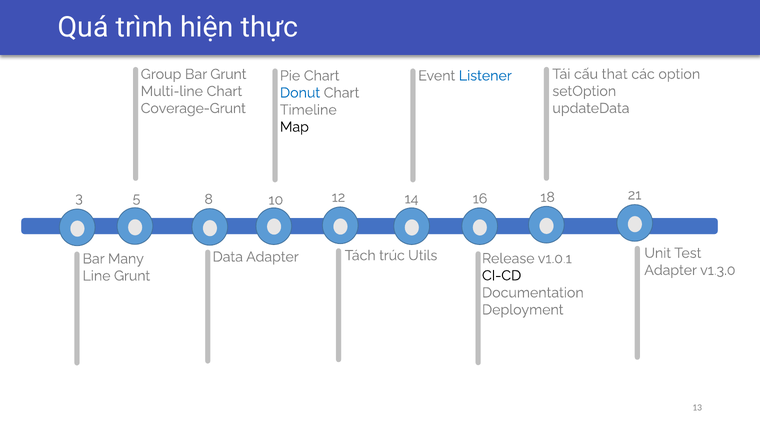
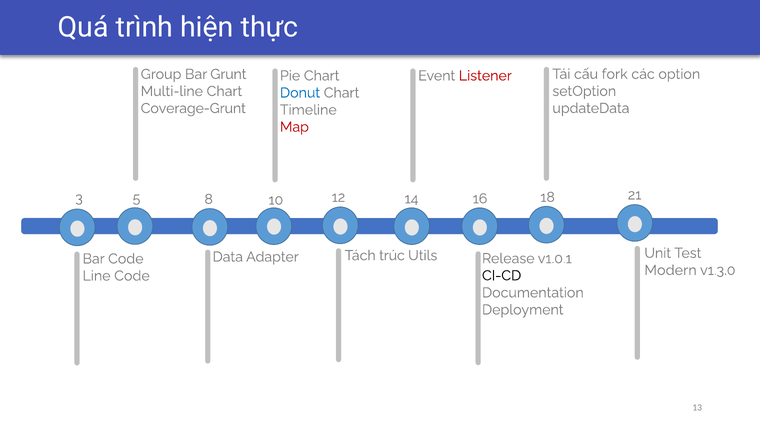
Listener colour: blue -> red (485, 76)
that: that -> fork (615, 74)
Map colour: black -> red (294, 127)
Bar Many: Many -> Code (126, 259)
Adapter: Adapter -> Modern (671, 271)
Line Grunt: Grunt -> Code (132, 276)
